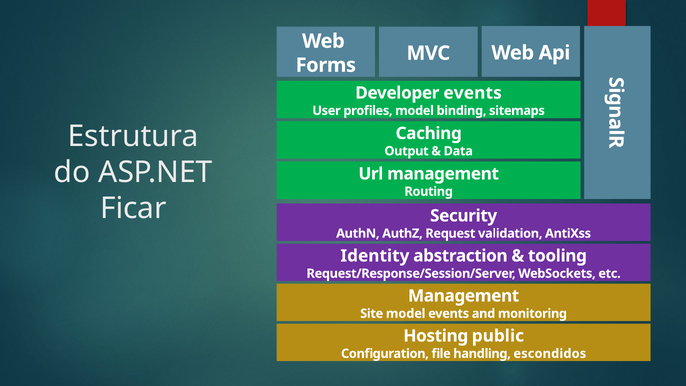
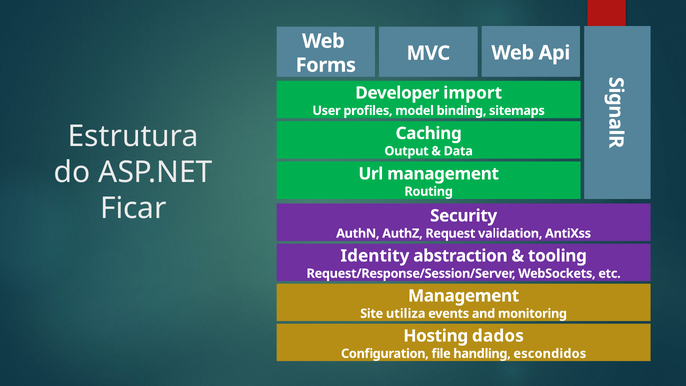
Developer events: events -> import (473, 93)
Site model: model -> utiliza (406, 313)
public: public -> dados (498, 336)
